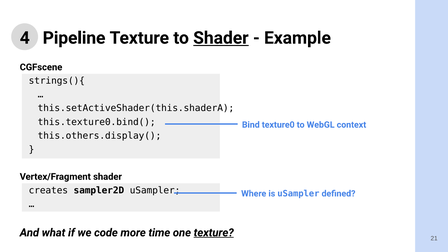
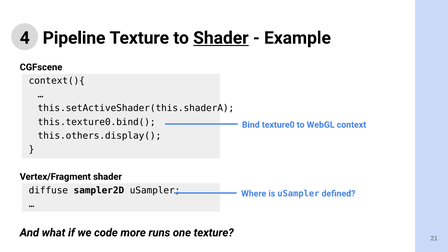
strings(){: strings(){ -> context(){ (57, 81)
creates: creates -> diffuse (48, 190)
time: time -> runs (159, 233)
texture underline: present -> none (214, 233)
